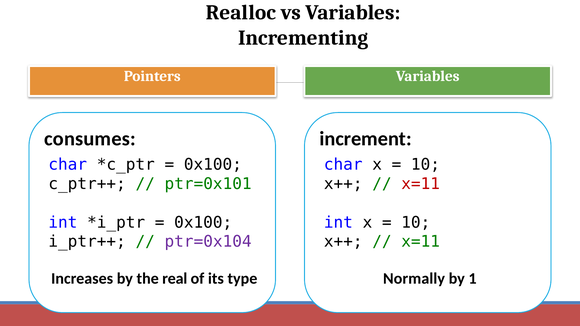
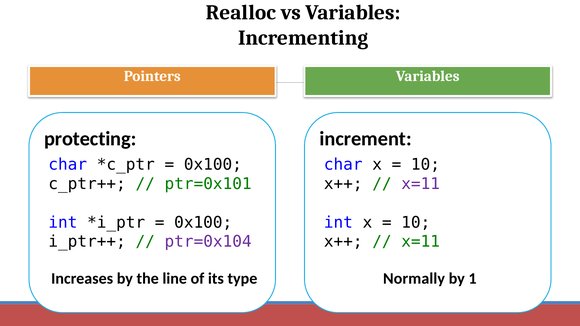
consumes: consumes -> protecting (90, 139)
x=11 colour: red -> purple (421, 184)
real: real -> line (175, 279)
